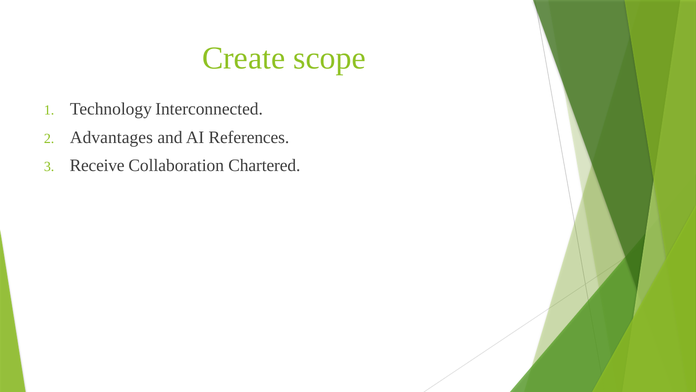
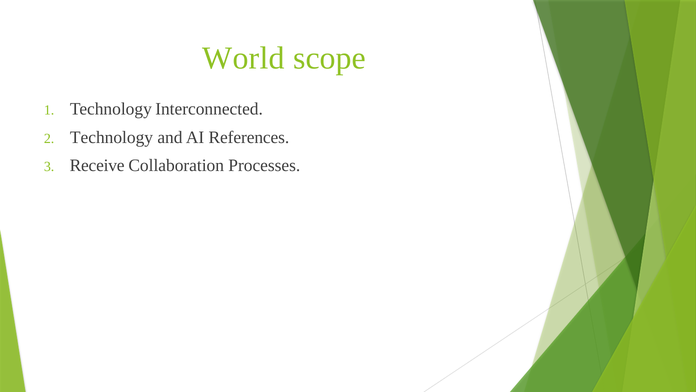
Create: Create -> World (243, 58)
Advantages: Advantages -> Technology (112, 137)
Chartered: Chartered -> Processes (264, 165)
